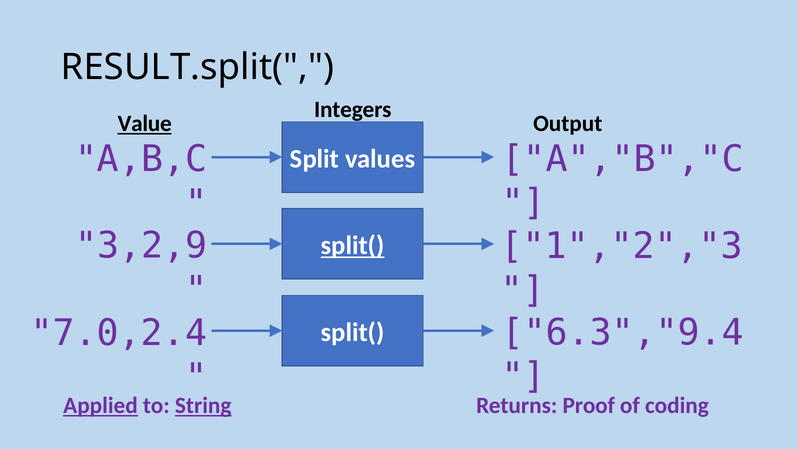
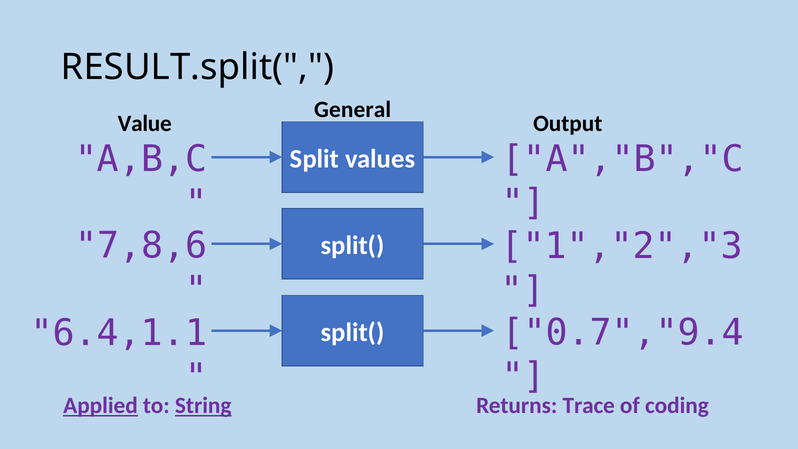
Integers: Integers -> General (353, 109)
Value underline: present -> none (145, 124)
3,2,9: 3,2,9 -> 7,8,6 (141, 246)
split( underline: present -> none (353, 246)
7.0,2.4: 7.0,2.4 -> 6.4,1.1 (119, 333)
6.3","9.4: 6.3","9.4 -> 0.7","9.4 (623, 332)
Proof: Proof -> Trace (589, 405)
